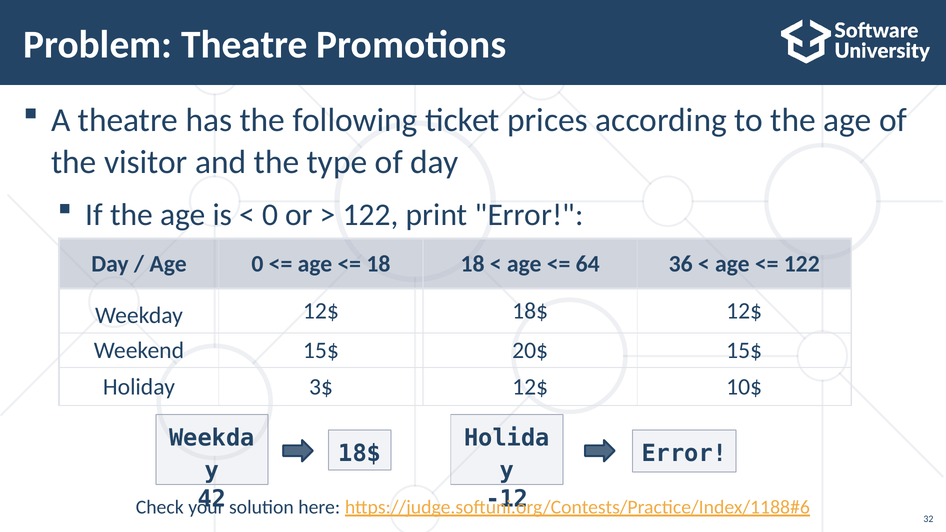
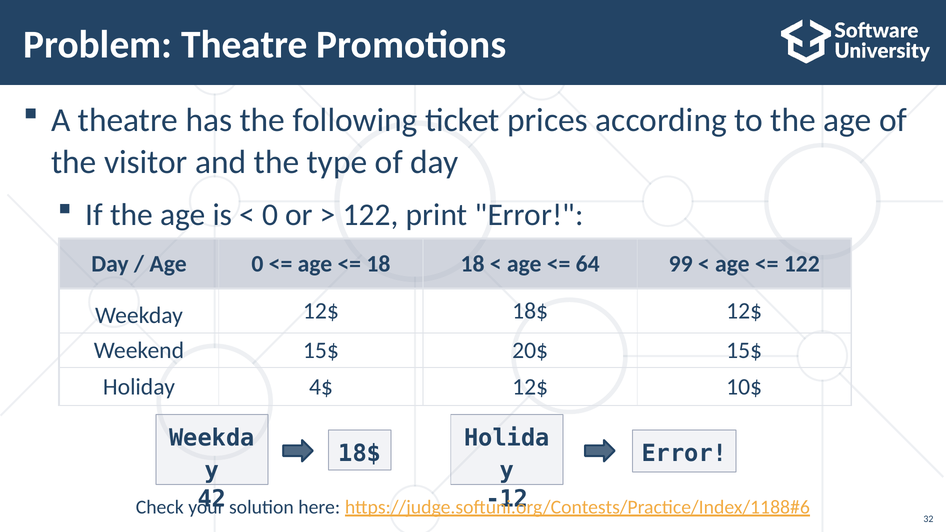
36: 36 -> 99 (681, 264)
3$: 3$ -> 4$ (321, 387)
